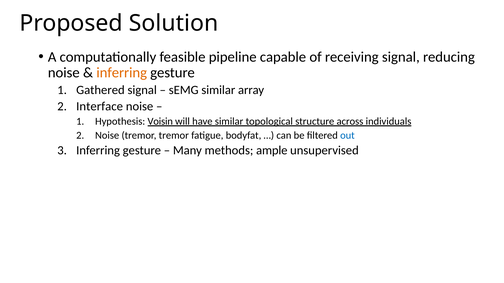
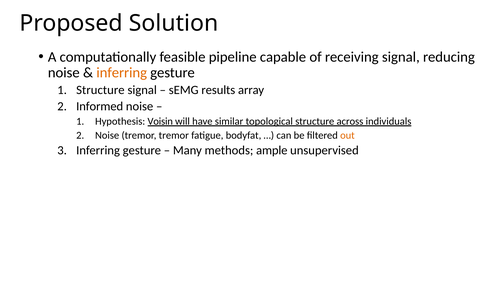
Gathered: Gathered -> Structure (100, 90)
sEMG similar: similar -> results (218, 90)
Interface: Interface -> Informed (100, 107)
out colour: blue -> orange (347, 136)
